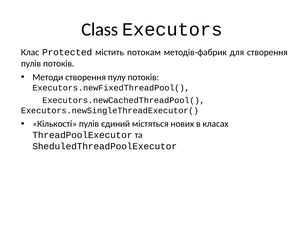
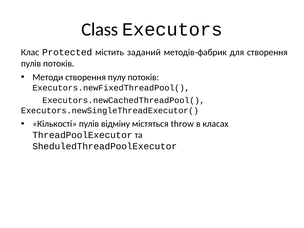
потокам: потокам -> заданий (144, 52)
єдиний: єдиний -> відміну (116, 124)
нових: нових -> throw (182, 124)
